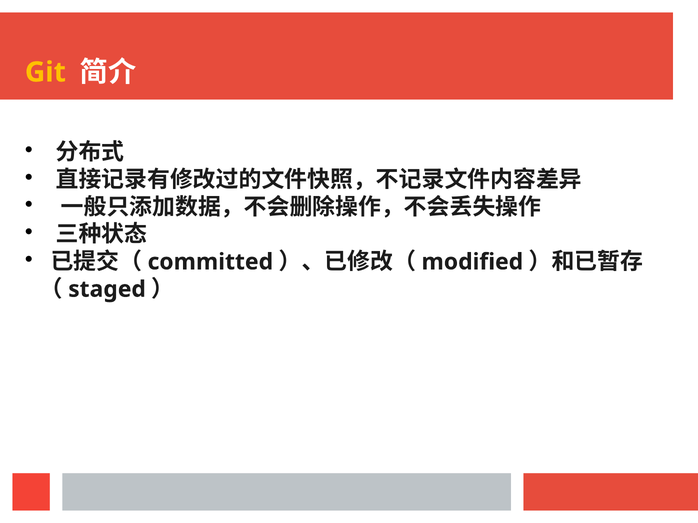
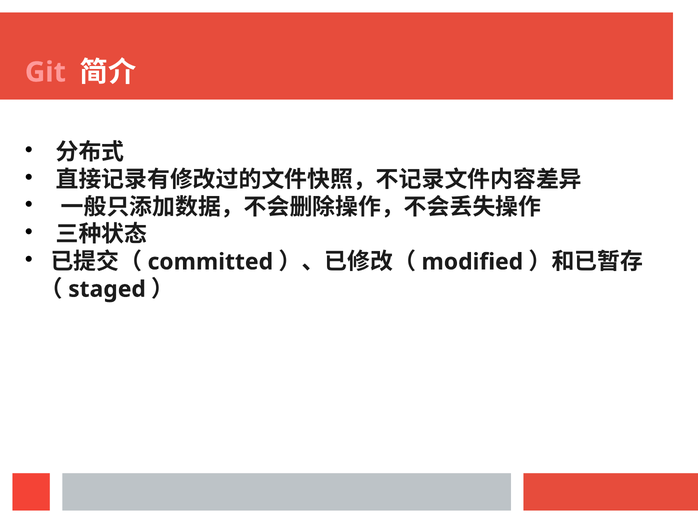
Git colour: yellow -> pink (45, 72)
